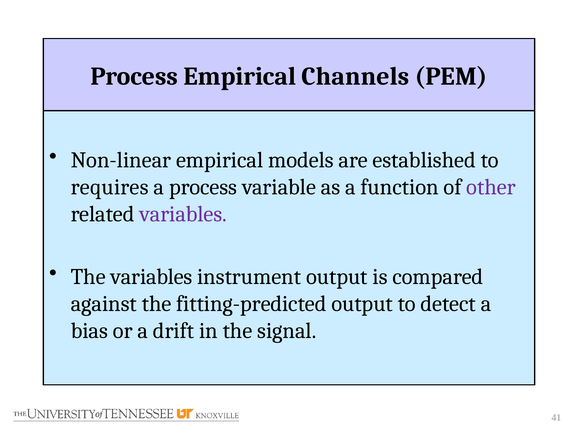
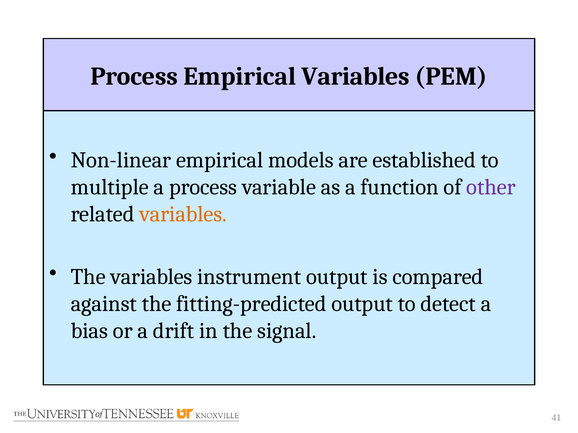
Empirical Channels: Channels -> Variables (356, 76)
requires: requires -> multiple (110, 187)
variables colour: purple -> orange (183, 214)
